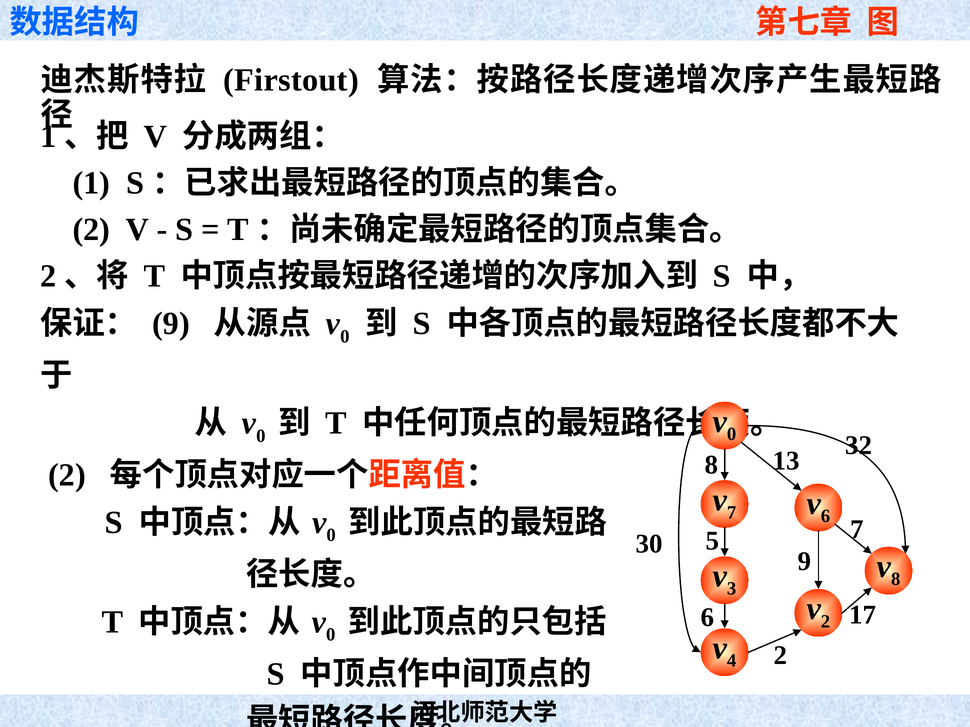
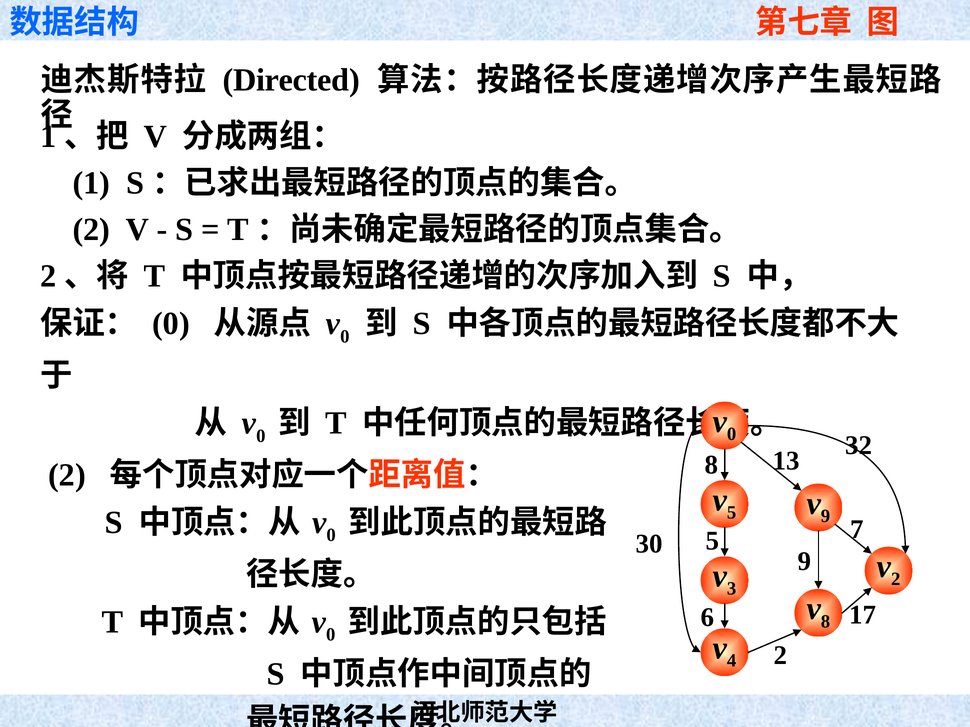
Firstout: Firstout -> Directed (291, 80)
9: 9 -> 0 (171, 324)
v 7: 7 -> 5 (732, 513)
v 6: 6 -> 9 (825, 516)
v 8: 8 -> 2 (896, 579)
v 2: 2 -> 8 (825, 622)
